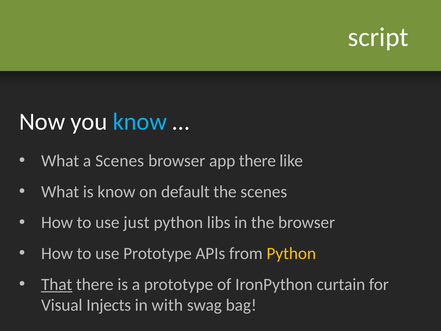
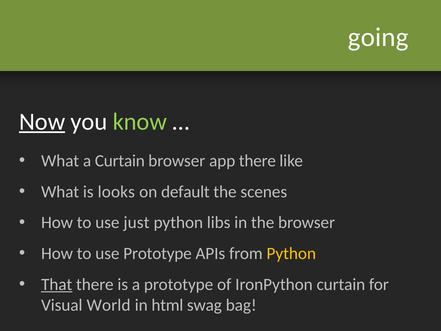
script: script -> going (378, 37)
Now underline: none -> present (42, 122)
know colour: light blue -> light green (140, 122)
a Scenes: Scenes -> Curtain (120, 161)
is know: know -> looks (116, 192)
Injects: Injects -> World (109, 305)
with: with -> html (167, 305)
